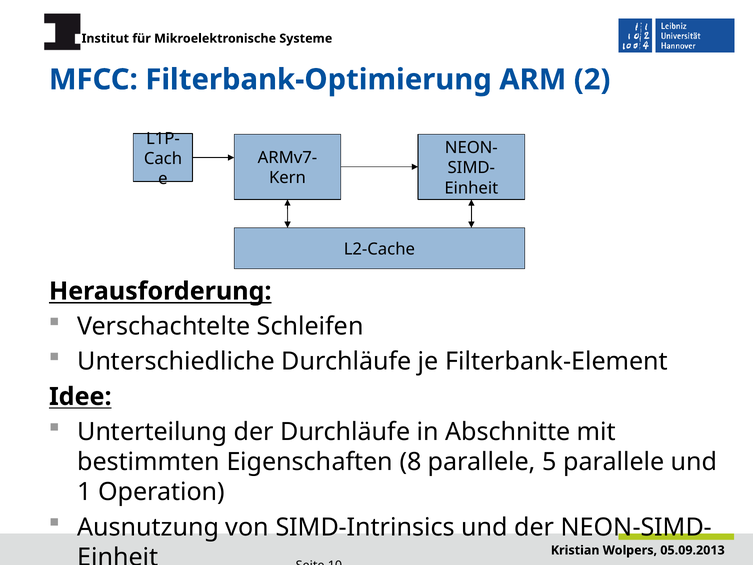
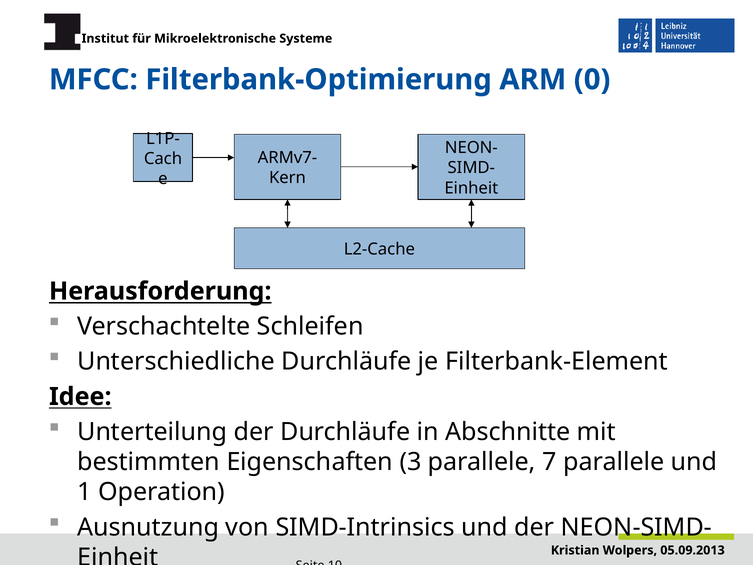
2: 2 -> 0 (592, 80)
8: 8 -> 3 (410, 462)
5: 5 -> 7 (549, 462)
